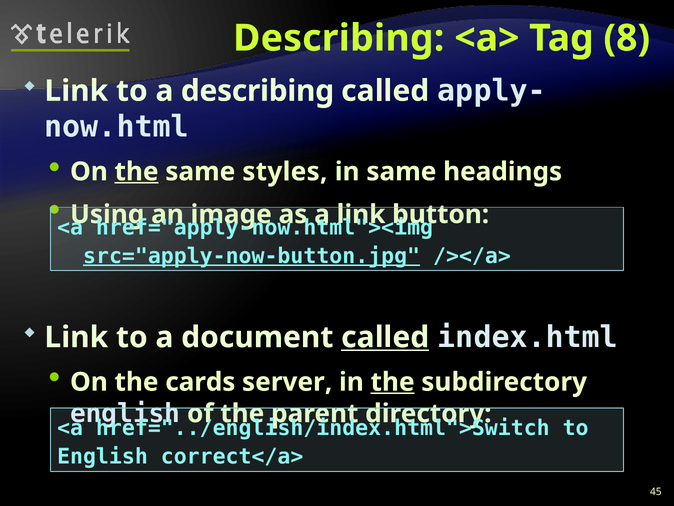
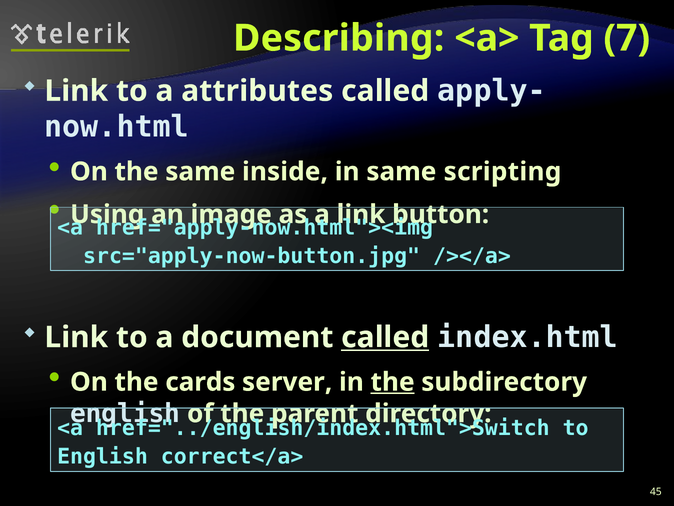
8: 8 -> 7 (627, 38)
a describing: describing -> attributes (257, 91)
the underline: present -> none (137, 171)
styles: styles -> inside (285, 171)
headings: headings -> scripting (502, 171)
src="apply-now-button.jpg underline: present -> none (252, 256)
